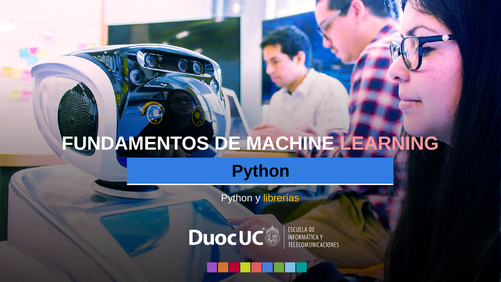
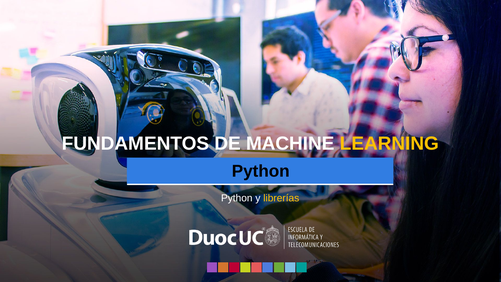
LEARNING colour: pink -> yellow (389, 143)
